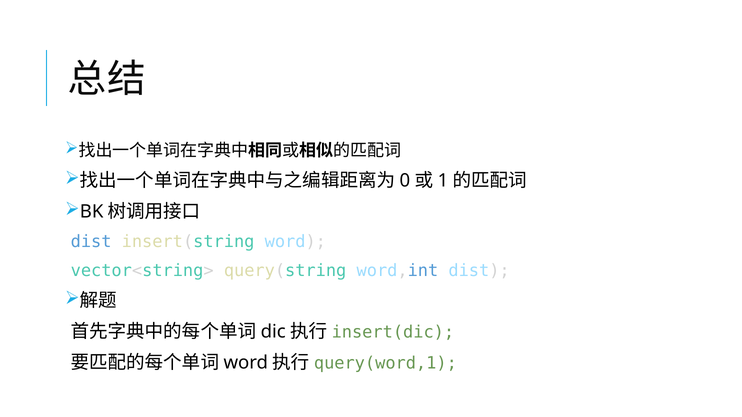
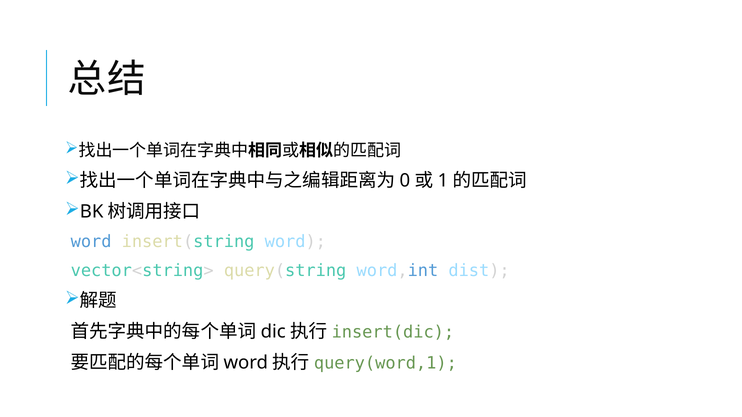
dist: dist -> word (91, 242)
